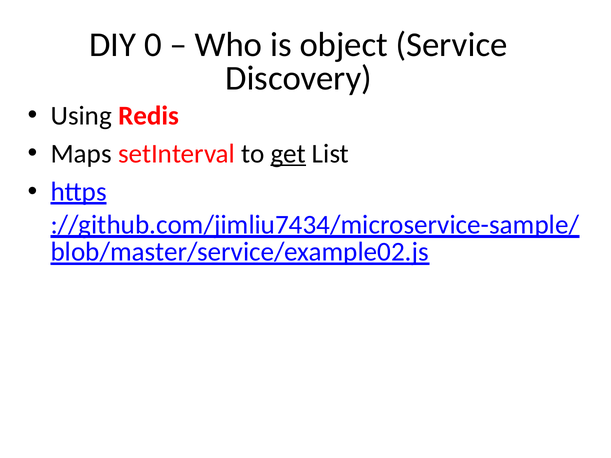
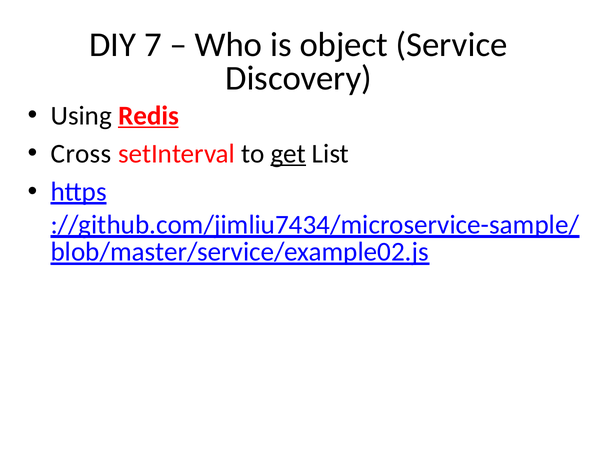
0: 0 -> 7 (153, 45)
Redis underline: none -> present (149, 116)
Maps: Maps -> Cross (81, 154)
